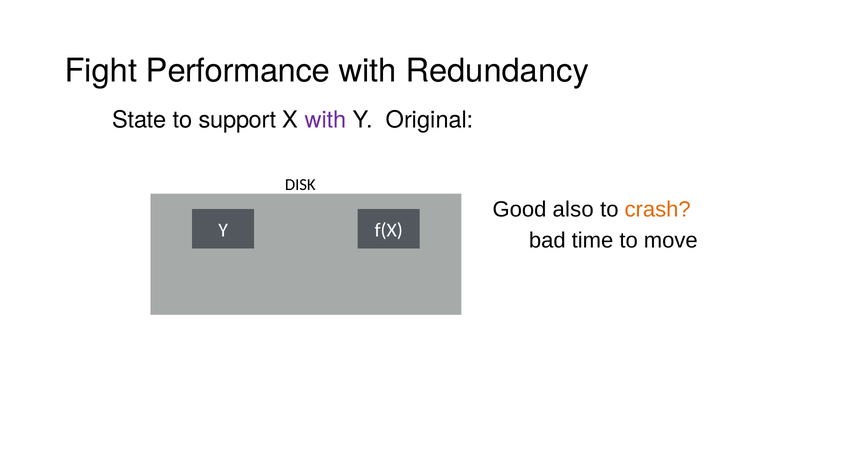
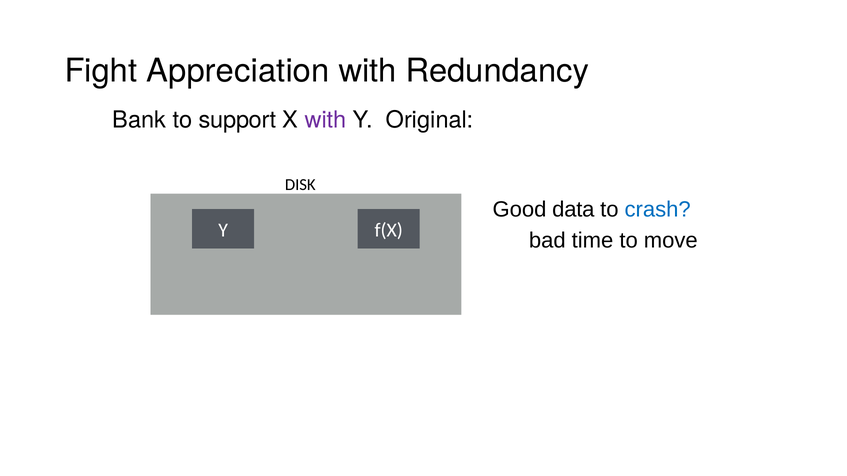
Performance: Performance -> Appreciation (238, 71)
State: State -> Bank (139, 120)
also: also -> data (573, 209)
crash colour: orange -> blue (658, 209)
